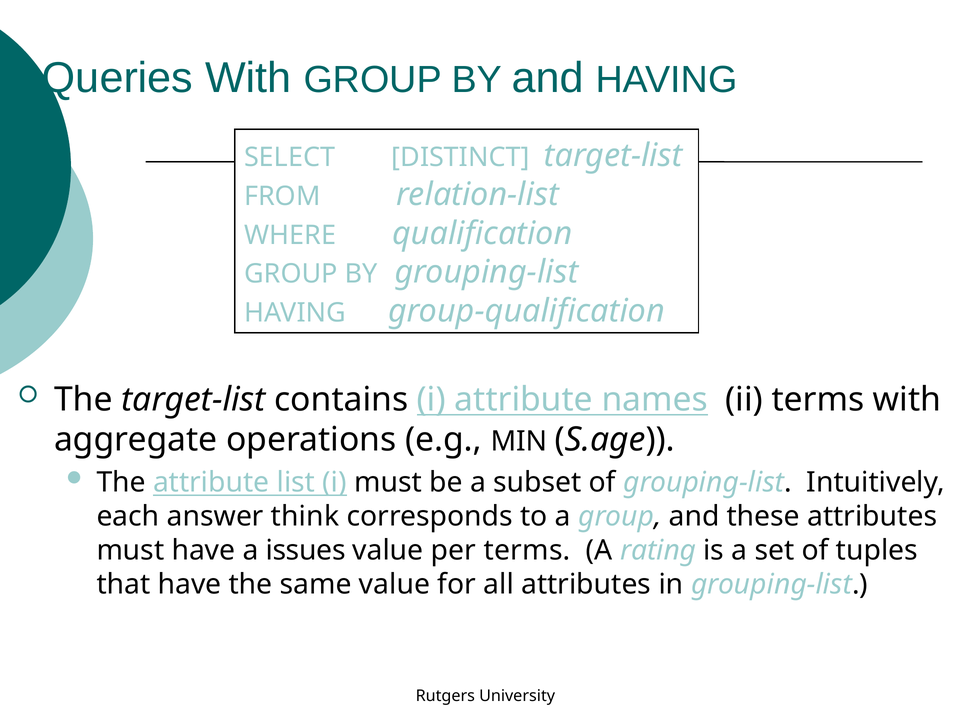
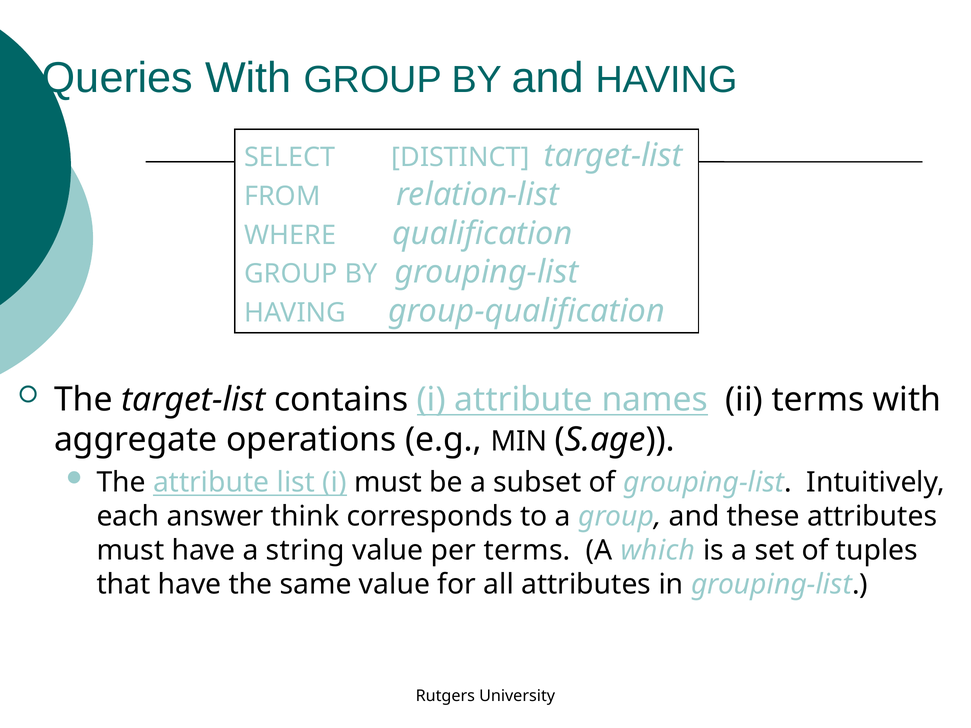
issues: issues -> string (305, 550)
rating: rating -> which (658, 550)
